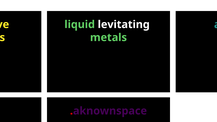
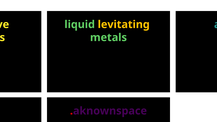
levitating colour: white -> yellow (124, 24)
